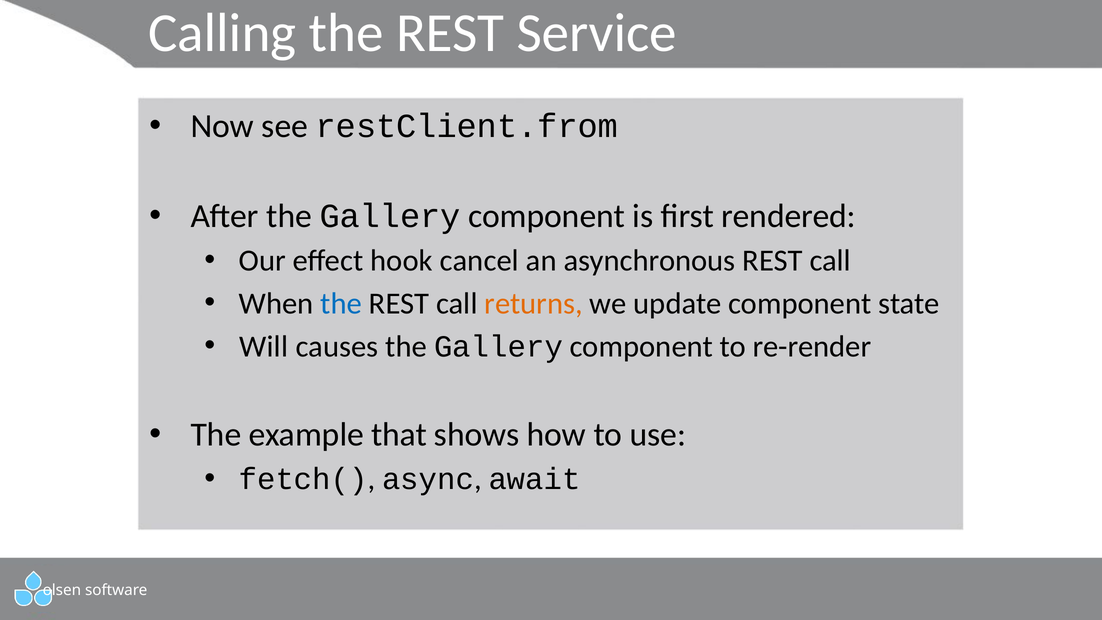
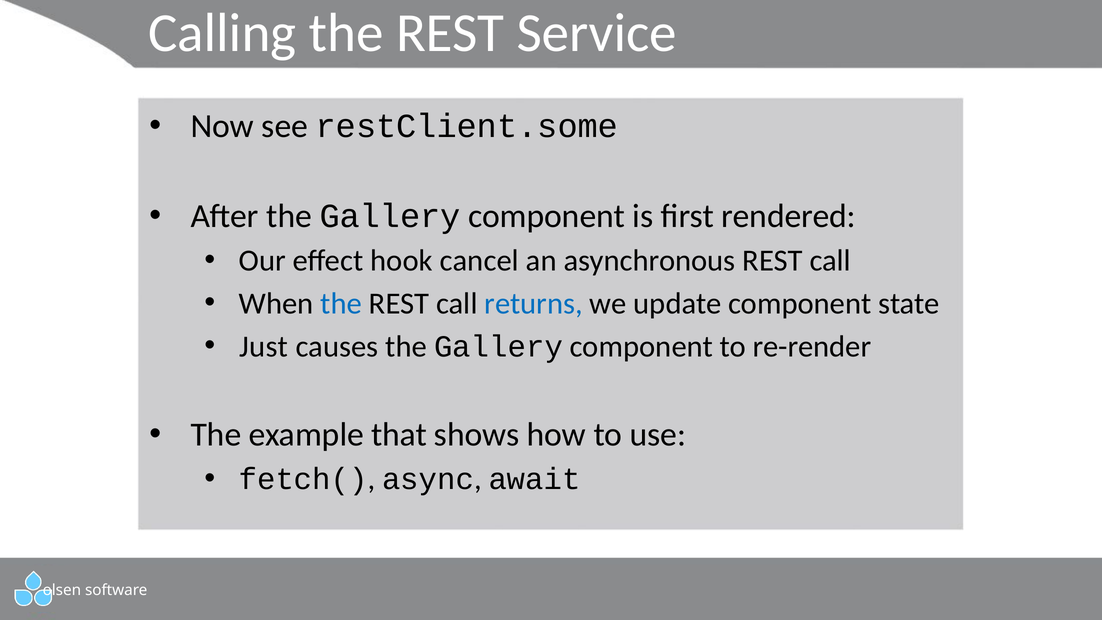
restClient.from: restClient.from -> restClient.some (467, 126)
returns colour: orange -> blue (534, 304)
Will: Will -> Just (264, 346)
